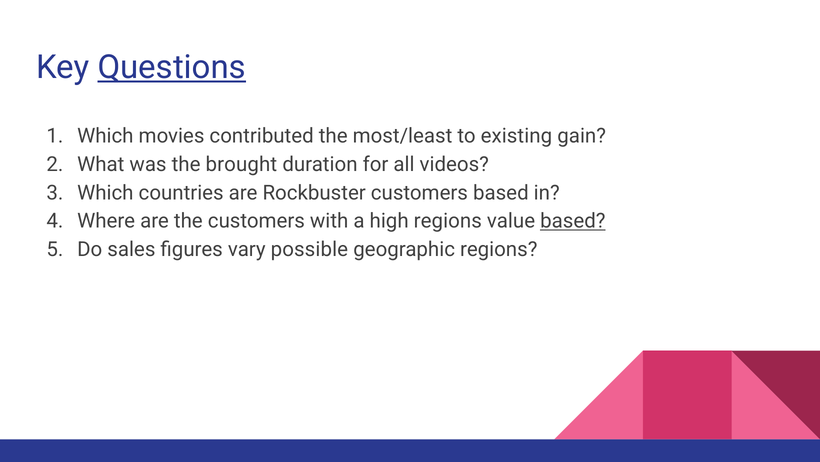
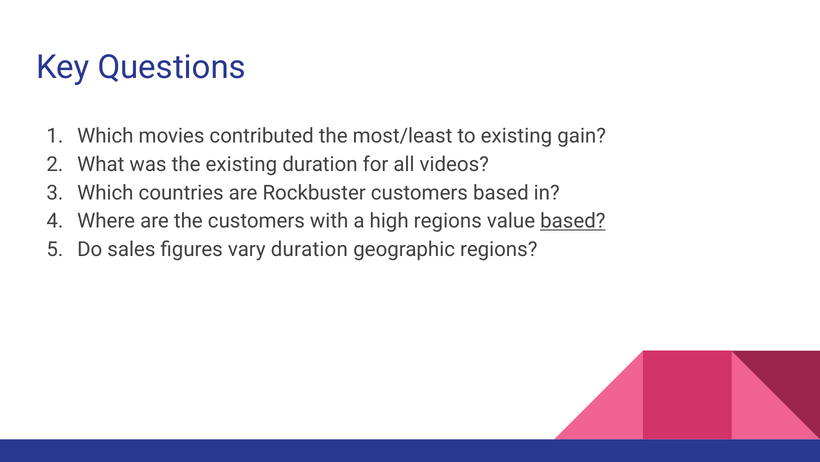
Questions underline: present -> none (172, 67)
the brought: brought -> existing (241, 164)
vary possible: possible -> duration (309, 249)
